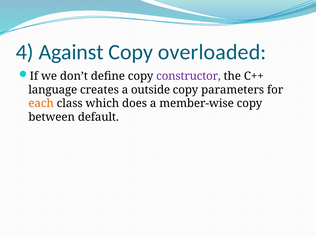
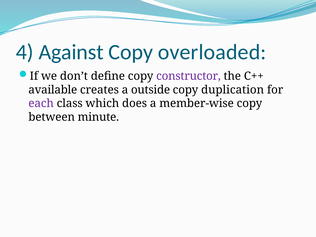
language: language -> available (53, 90)
parameters: parameters -> duplication (233, 90)
each colour: orange -> purple (41, 103)
default: default -> minute (98, 117)
